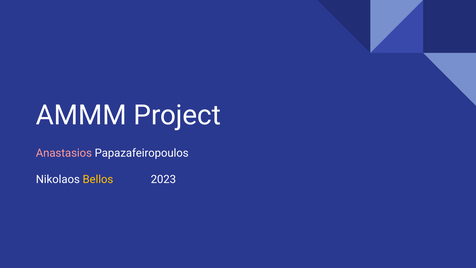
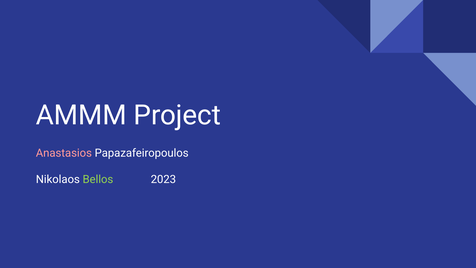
Bellos colour: yellow -> light green (98, 179)
